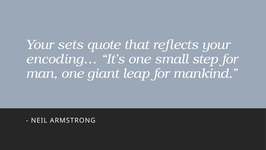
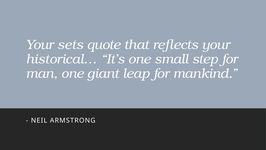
encoding…: encoding… -> historical… (62, 59)
